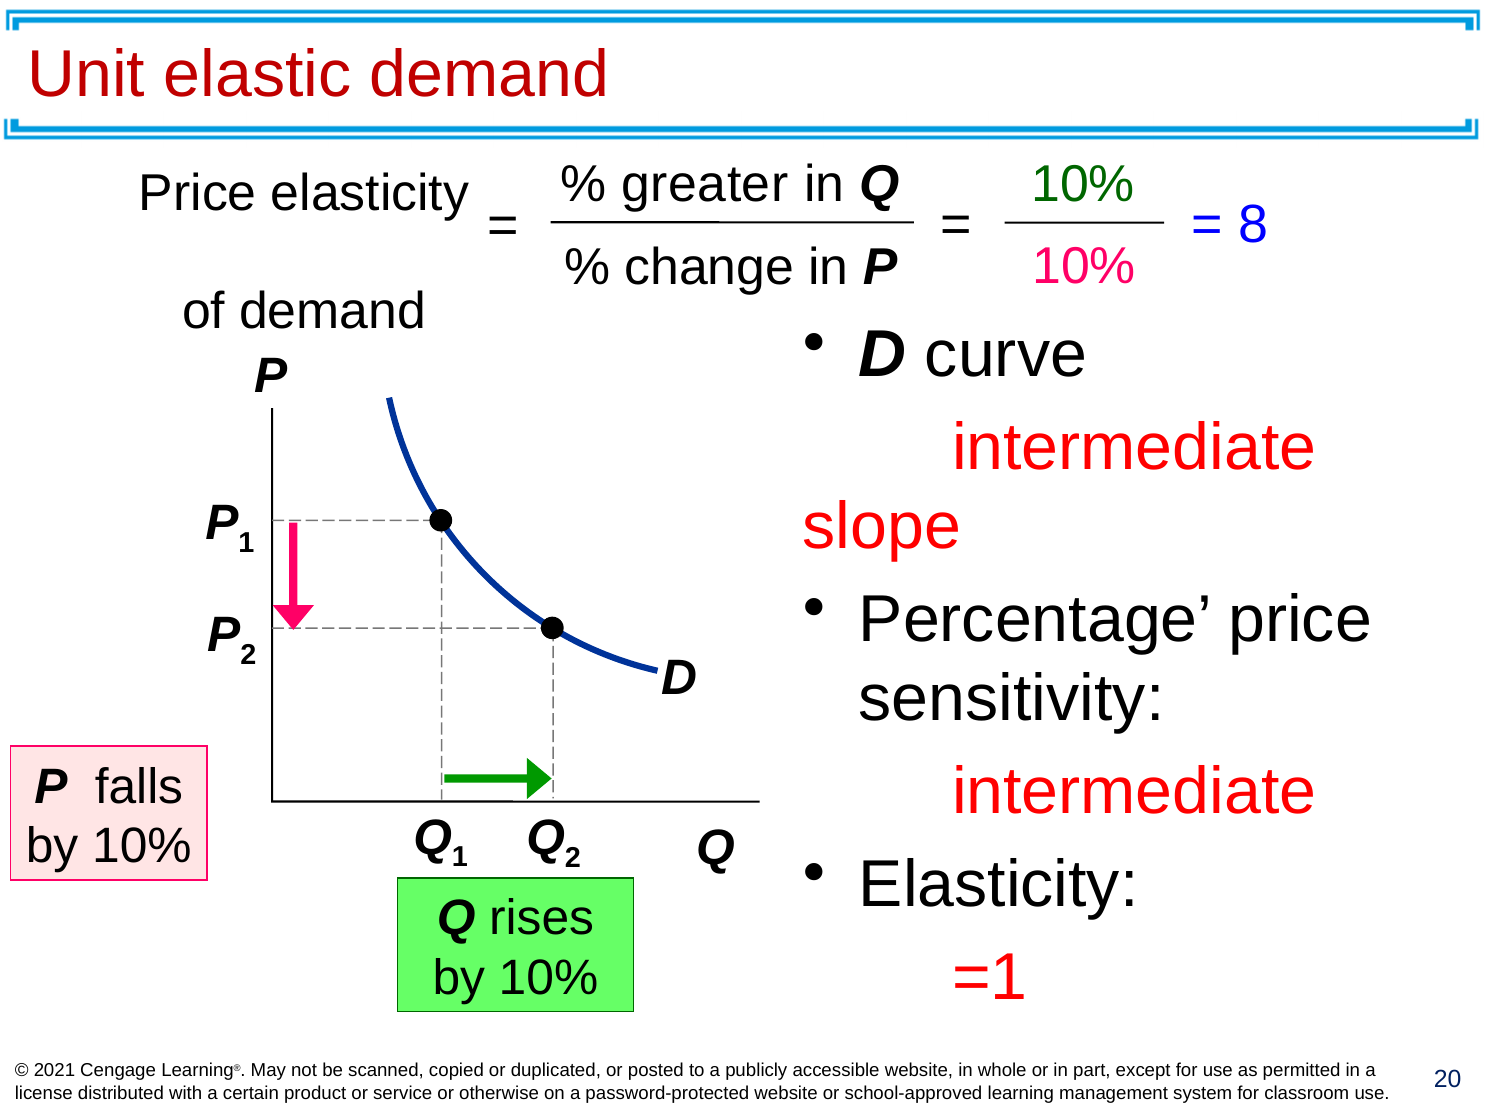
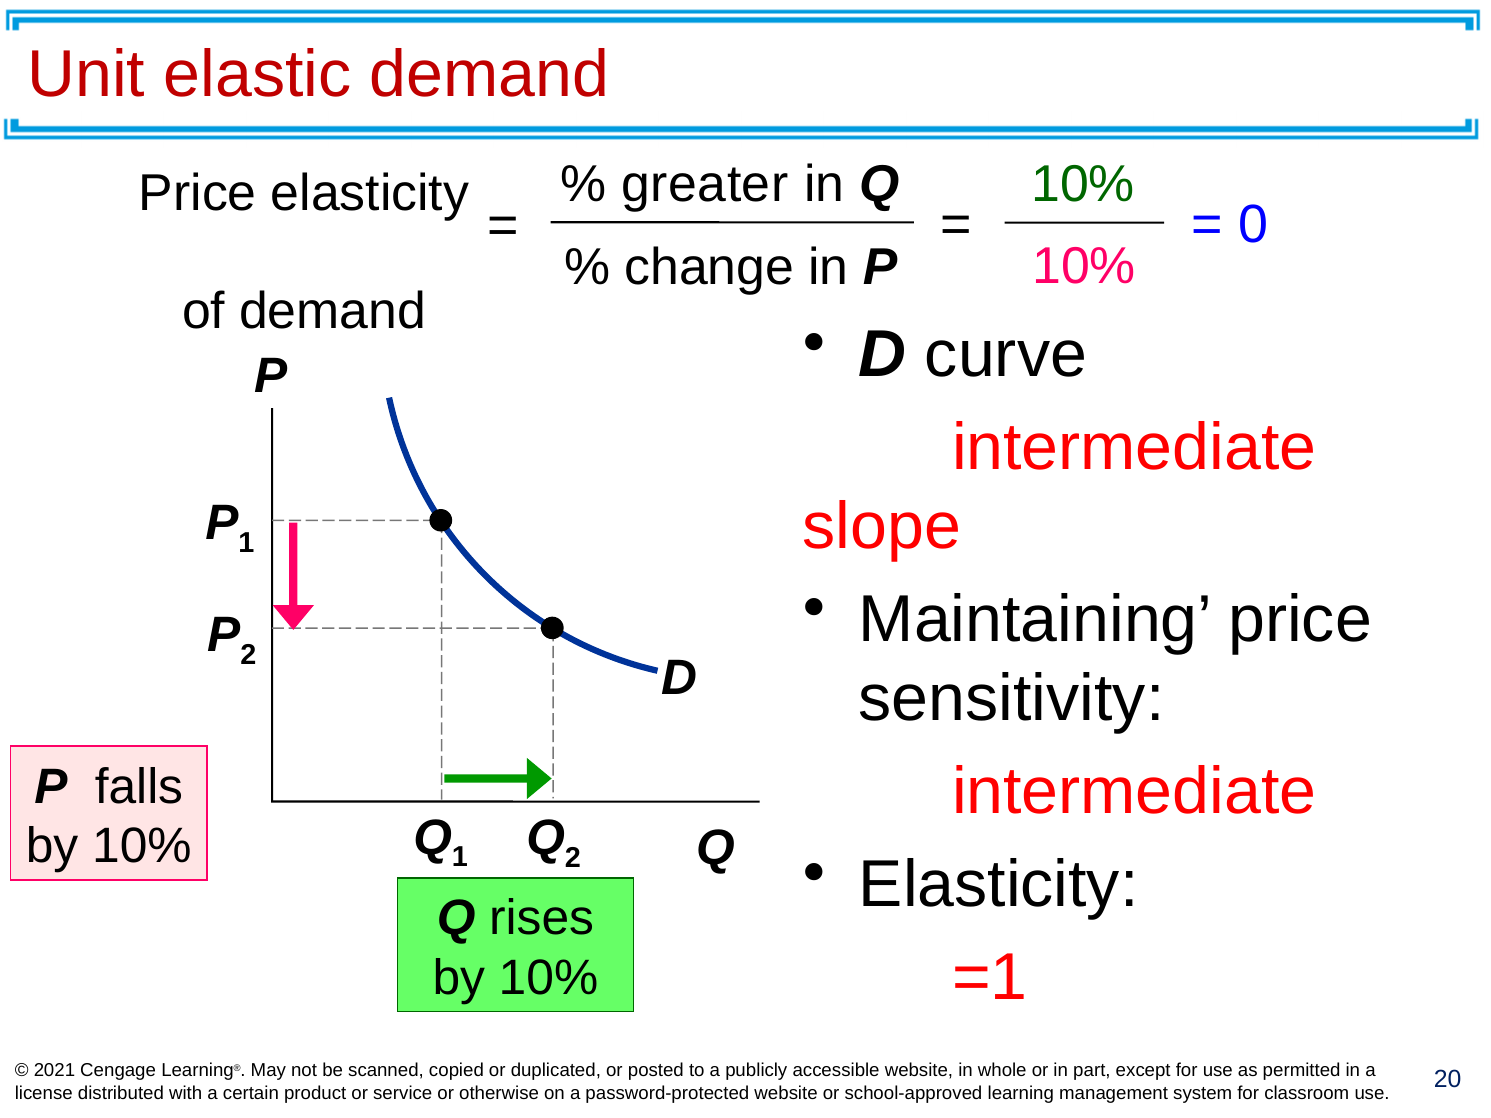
8: 8 -> 0 (1253, 225)
Percentage: Percentage -> Maintaining (1036, 620)
